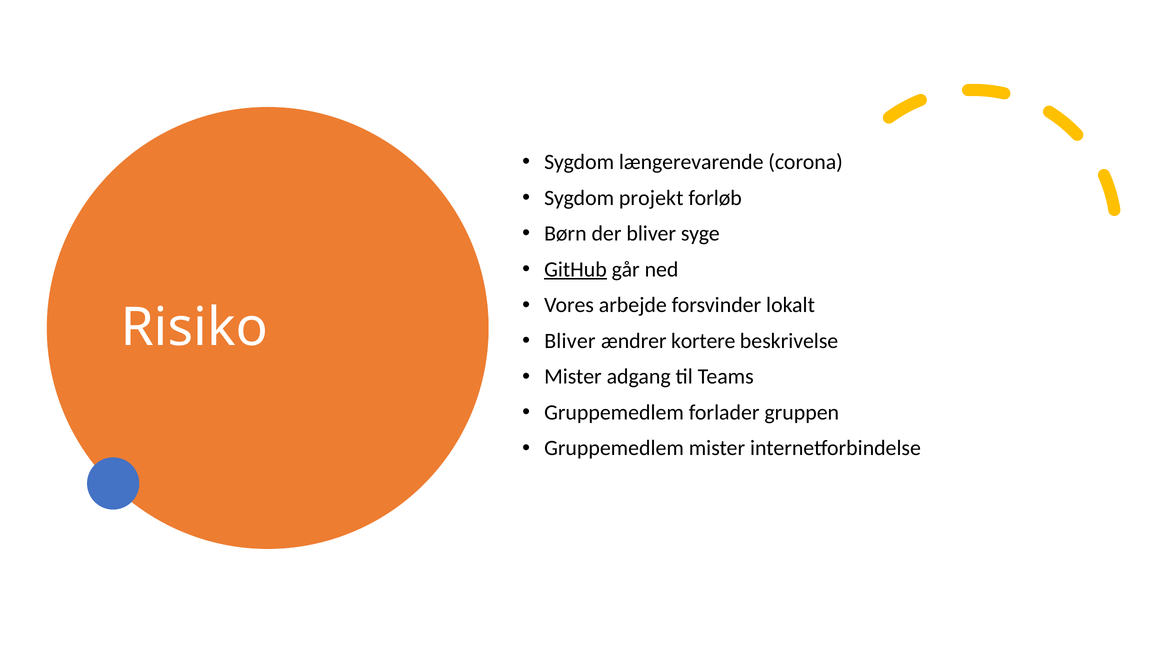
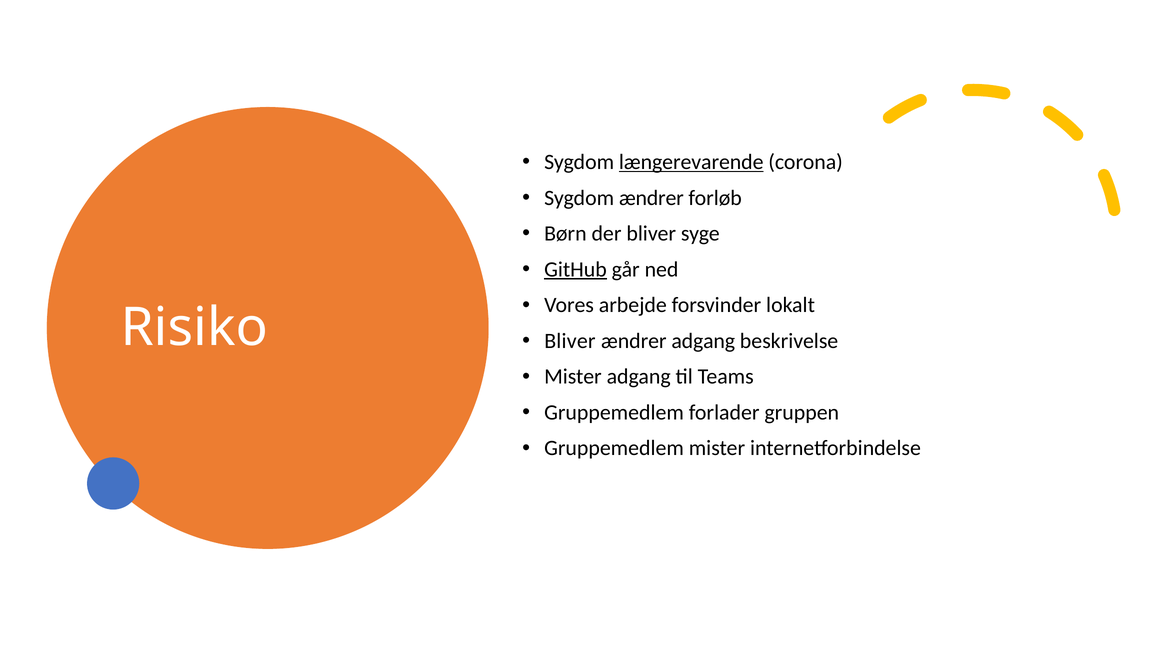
længerevarende underline: none -> present (691, 162)
Sygdom projekt: projekt -> ændrer (651, 198)
ændrer kortere: kortere -> adgang (703, 341)
